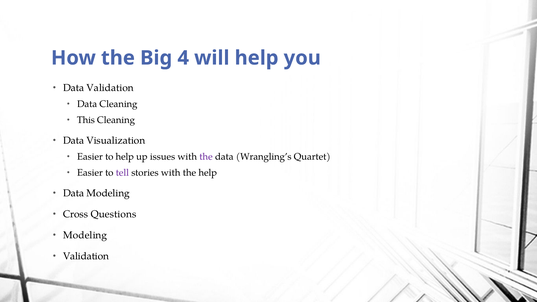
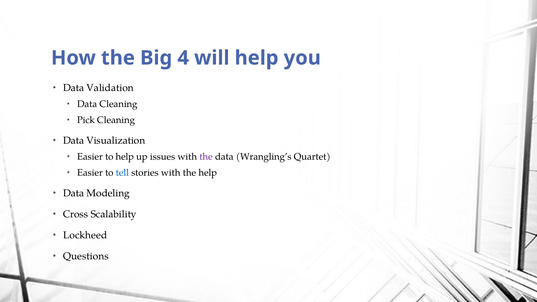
This: This -> Pick (86, 120)
tell colour: purple -> blue (122, 173)
Questions: Questions -> Scalability (114, 214)
Modeling: Modeling -> Lockheed (85, 235)
Validation: Validation -> Questions (86, 256)
